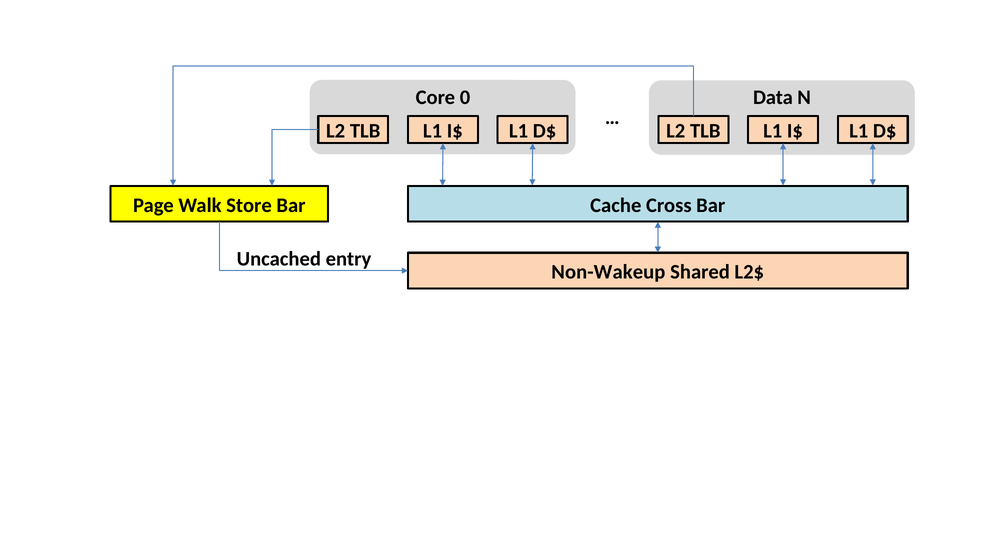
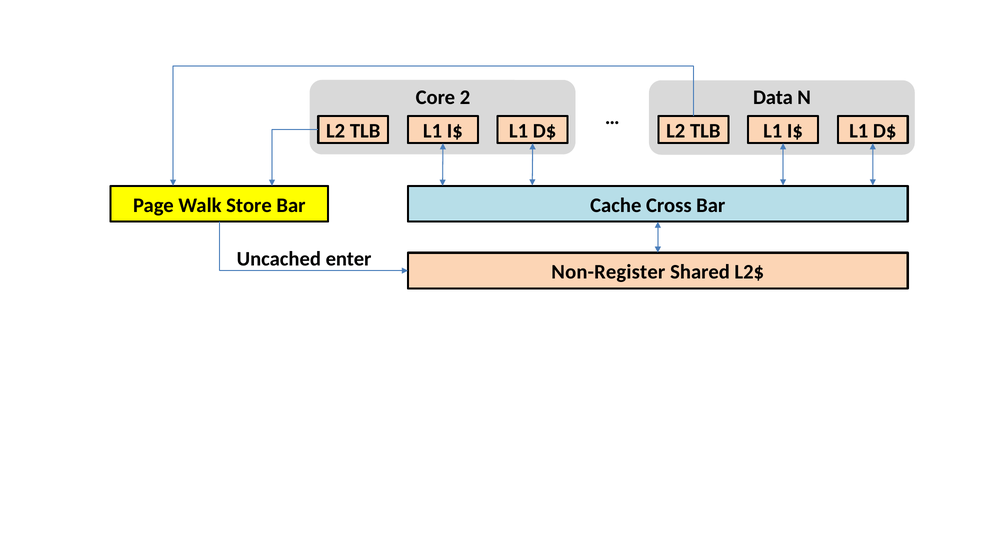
0: 0 -> 2 (465, 97)
entry: entry -> enter (349, 258)
Non-Wakeup: Non-Wakeup -> Non-Register (608, 272)
